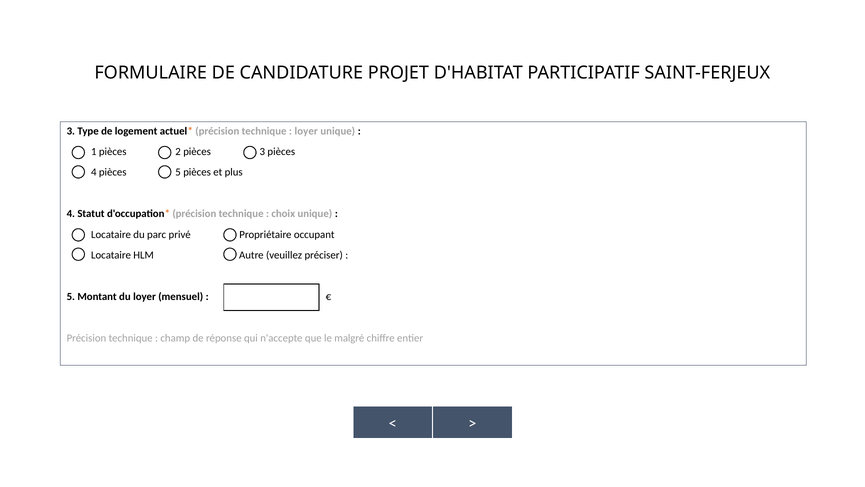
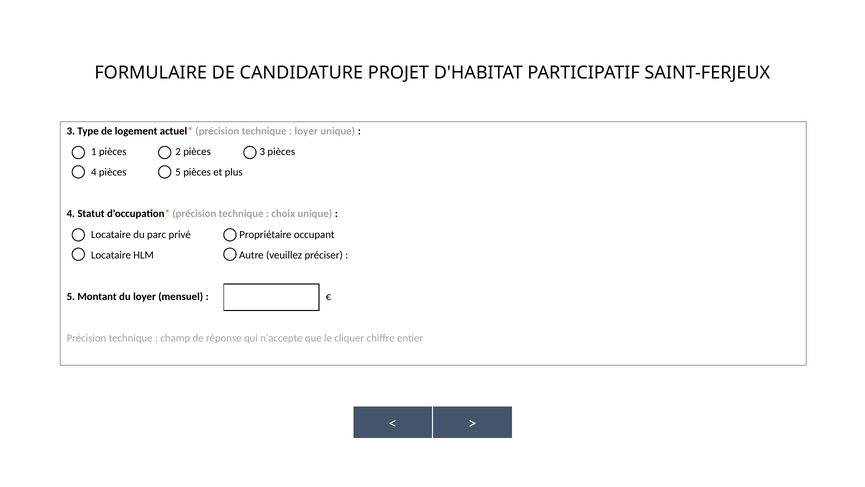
malgré: malgré -> cliquer (349, 338)
